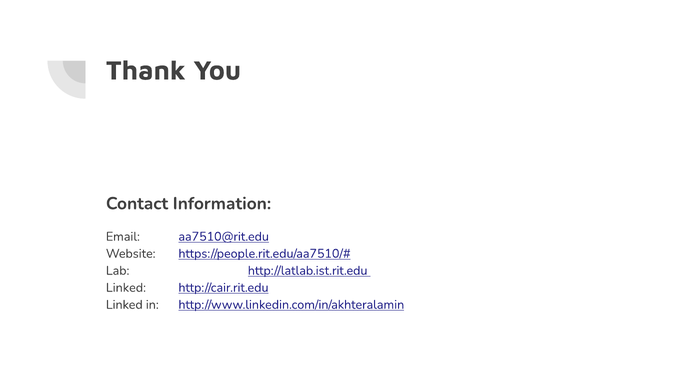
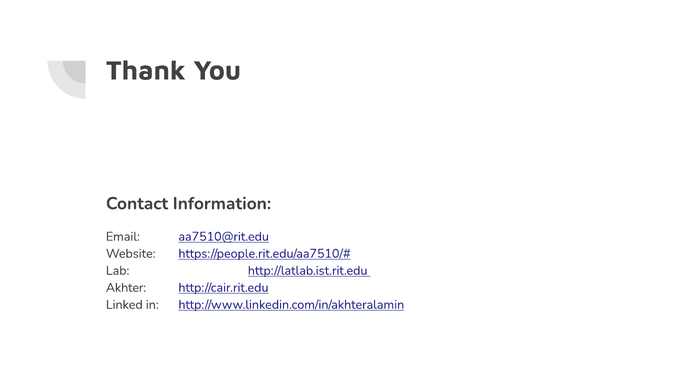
Linked: Linked -> Akhter (126, 287)
